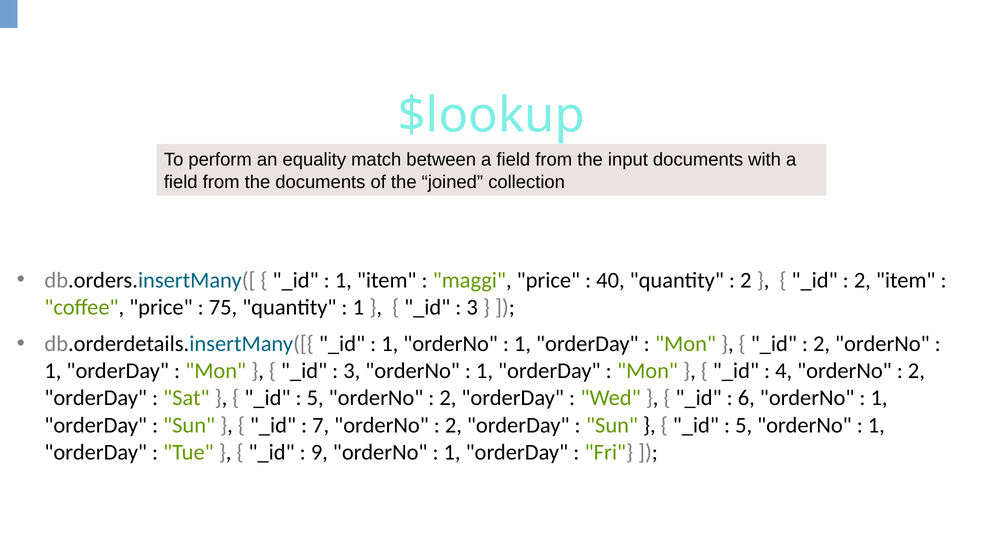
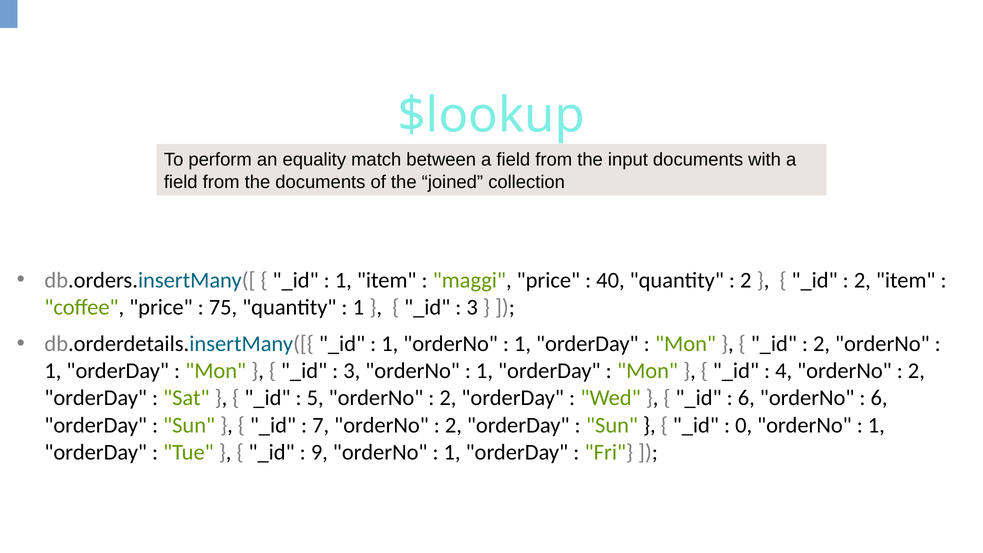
1: 1 -> 6 (879, 398)
5: 5 -> 0 (744, 425)
